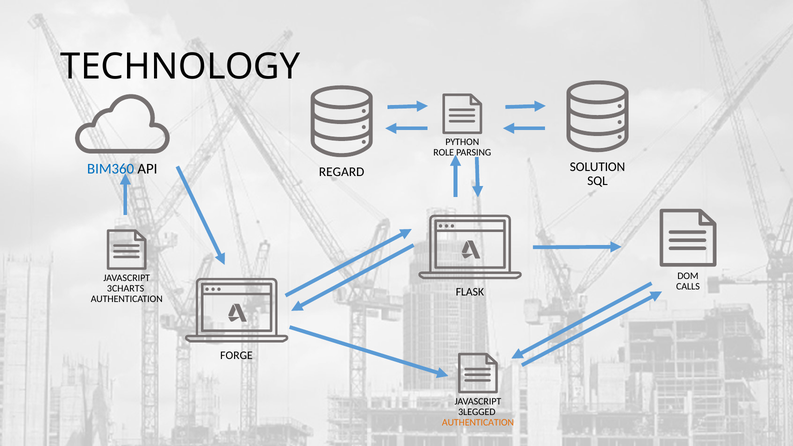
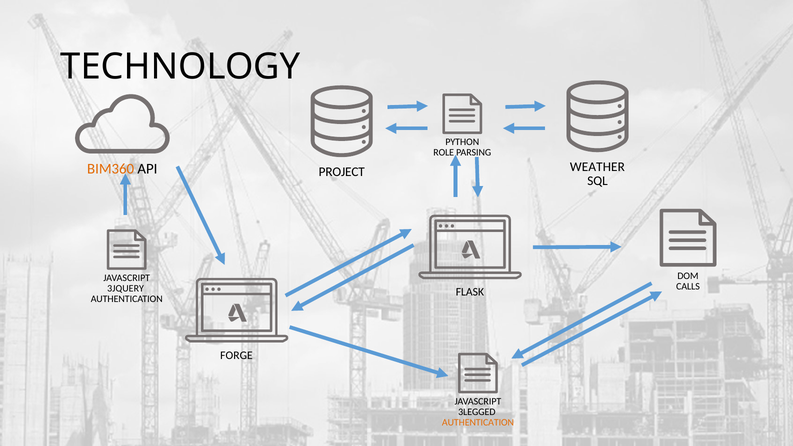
BIM360 colour: blue -> orange (111, 169)
SOLUTION: SOLUTION -> WEATHER (597, 167)
REGARD: REGARD -> PROJECT (342, 172)
3CHARTS: 3CHARTS -> 3JQUERY (126, 289)
